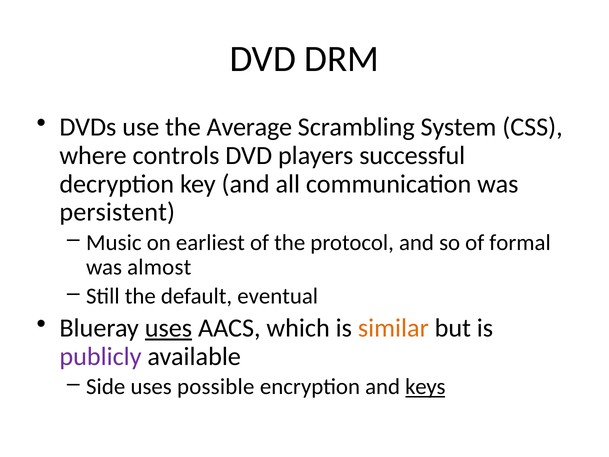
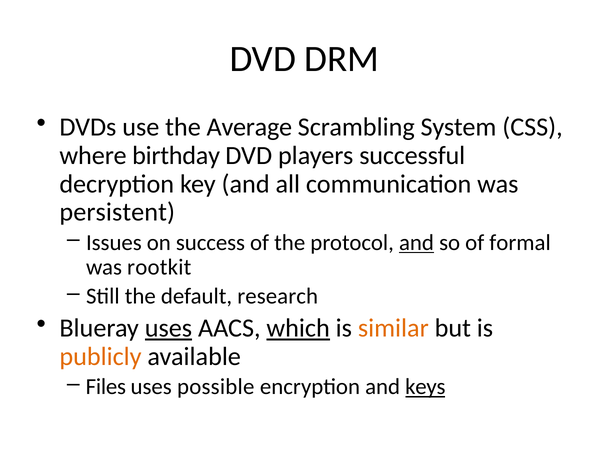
controls: controls -> birthday (176, 156)
Music: Music -> Issues (114, 243)
earliest: earliest -> success (210, 243)
and underline: none -> present (416, 243)
almost: almost -> rootkit (159, 267)
eventual: eventual -> research (278, 296)
which underline: none -> present (298, 328)
publicly colour: purple -> orange (100, 356)
Side: Side -> Files (106, 387)
